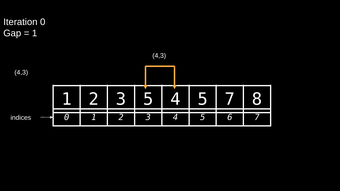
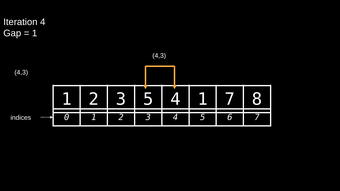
Iteration 0: 0 -> 4 (43, 22)
5 4 5: 5 -> 1 (203, 99)
